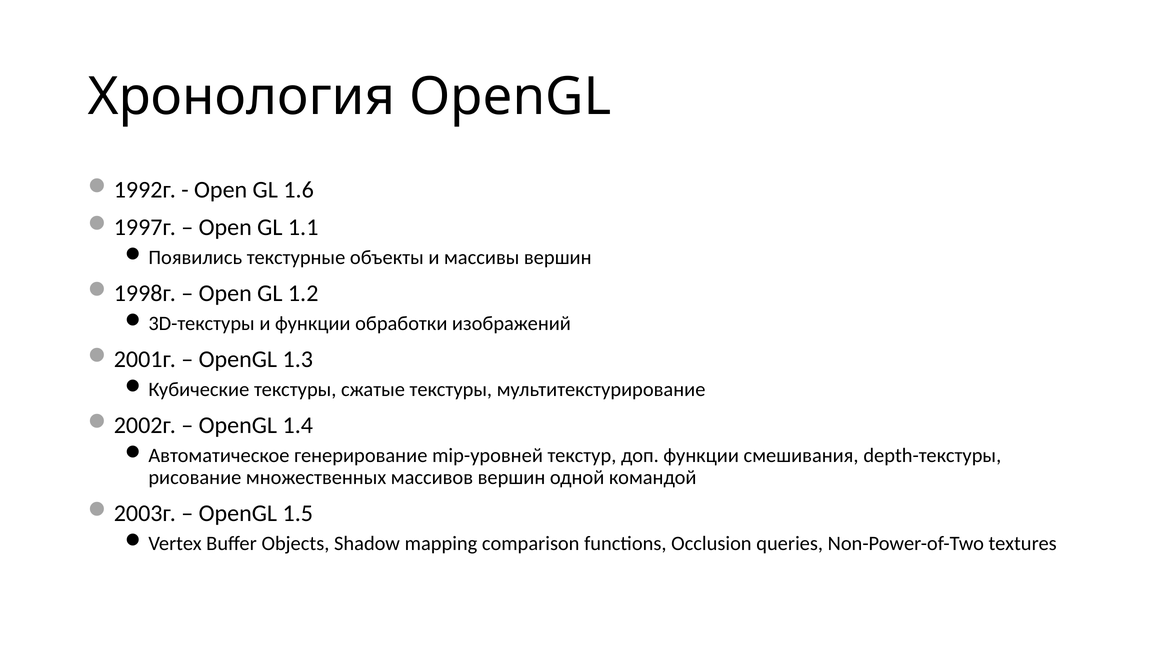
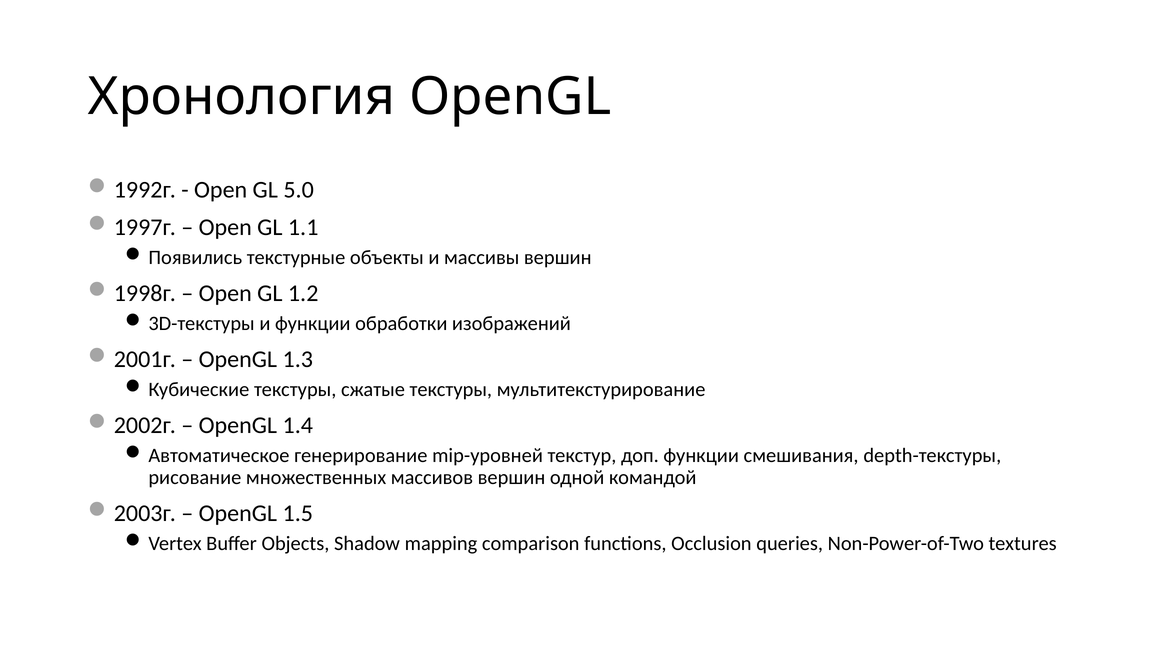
1.6: 1.6 -> 5.0 (299, 190)
